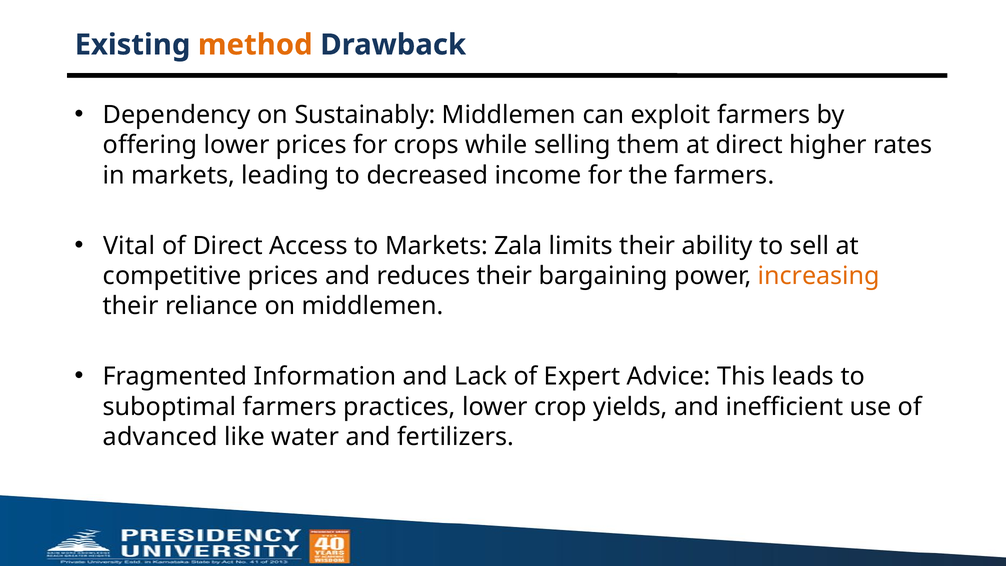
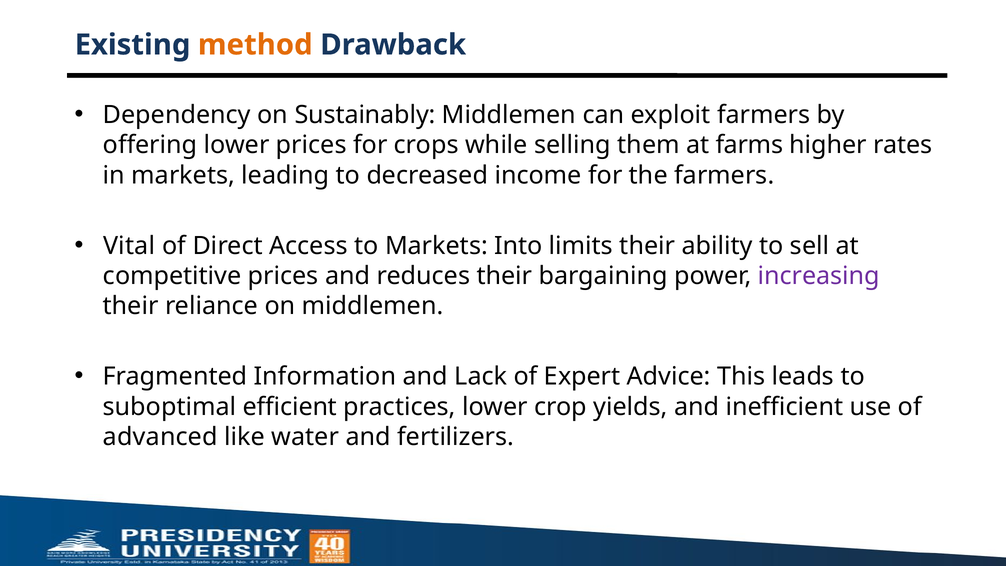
at direct: direct -> farms (749, 145)
Zala: Zala -> Into (518, 246)
increasing colour: orange -> purple (819, 276)
suboptimal farmers: farmers -> efficient (290, 407)
